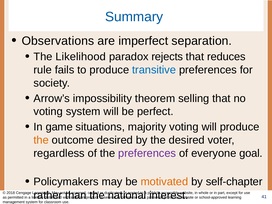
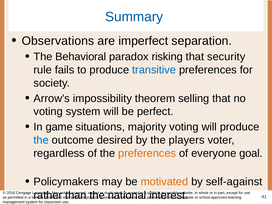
Likelihood: Likelihood -> Behavioral (81, 57)
rejects: rejects -> risking (167, 57)
reduces: reduces -> security (226, 57)
the colour: orange -> blue (41, 140)
the desired: desired -> players (187, 140)
preferences colour: purple -> orange (147, 153)
self-chapter: self-chapter -> self-against (234, 182)
